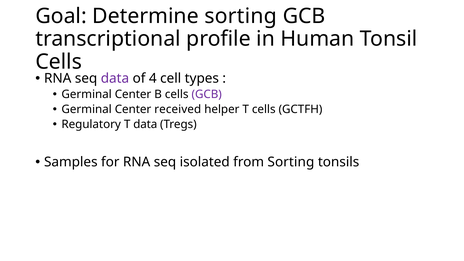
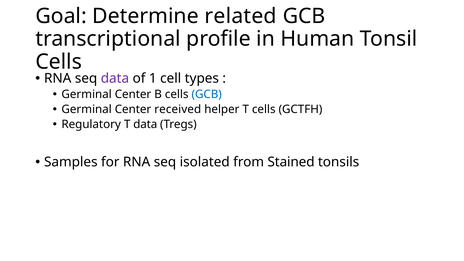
Determine sorting: sorting -> related (241, 16)
4: 4 -> 1 (153, 78)
GCB colour: purple -> blue (207, 94)
from Sorting: Sorting -> Stained (291, 162)
